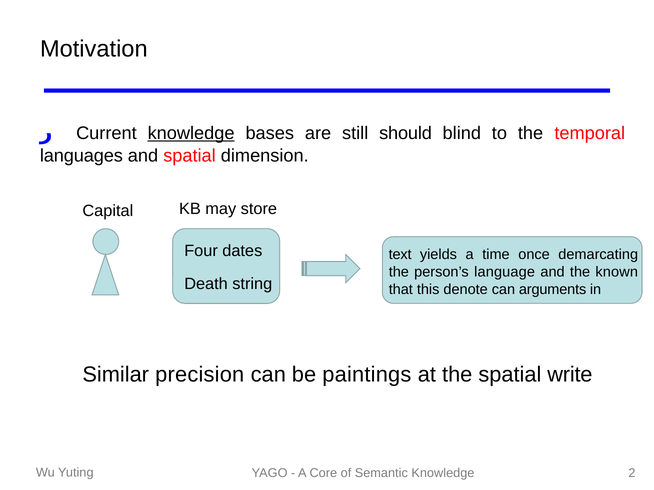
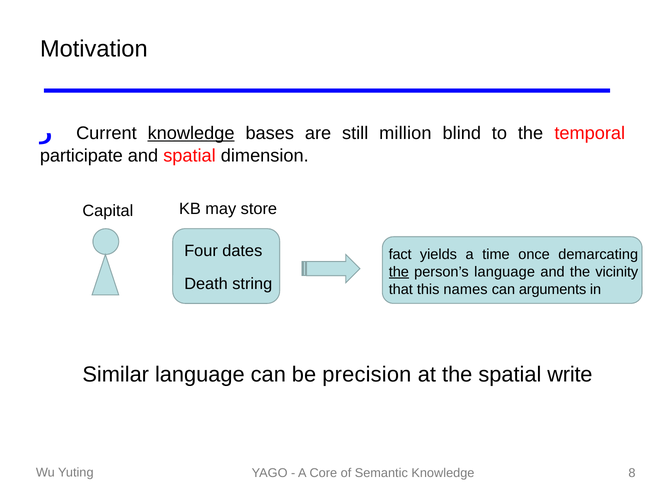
should: should -> million (405, 133)
languages: languages -> participate (81, 156)
text: text -> fact (400, 255)
the underline: none -> present (399, 272)
known: known -> vicinity (617, 272)
denote: denote -> names (466, 290)
Similar precision: precision -> language (200, 375)
paintings: paintings -> precision (367, 375)
2: 2 -> 8 (632, 473)
